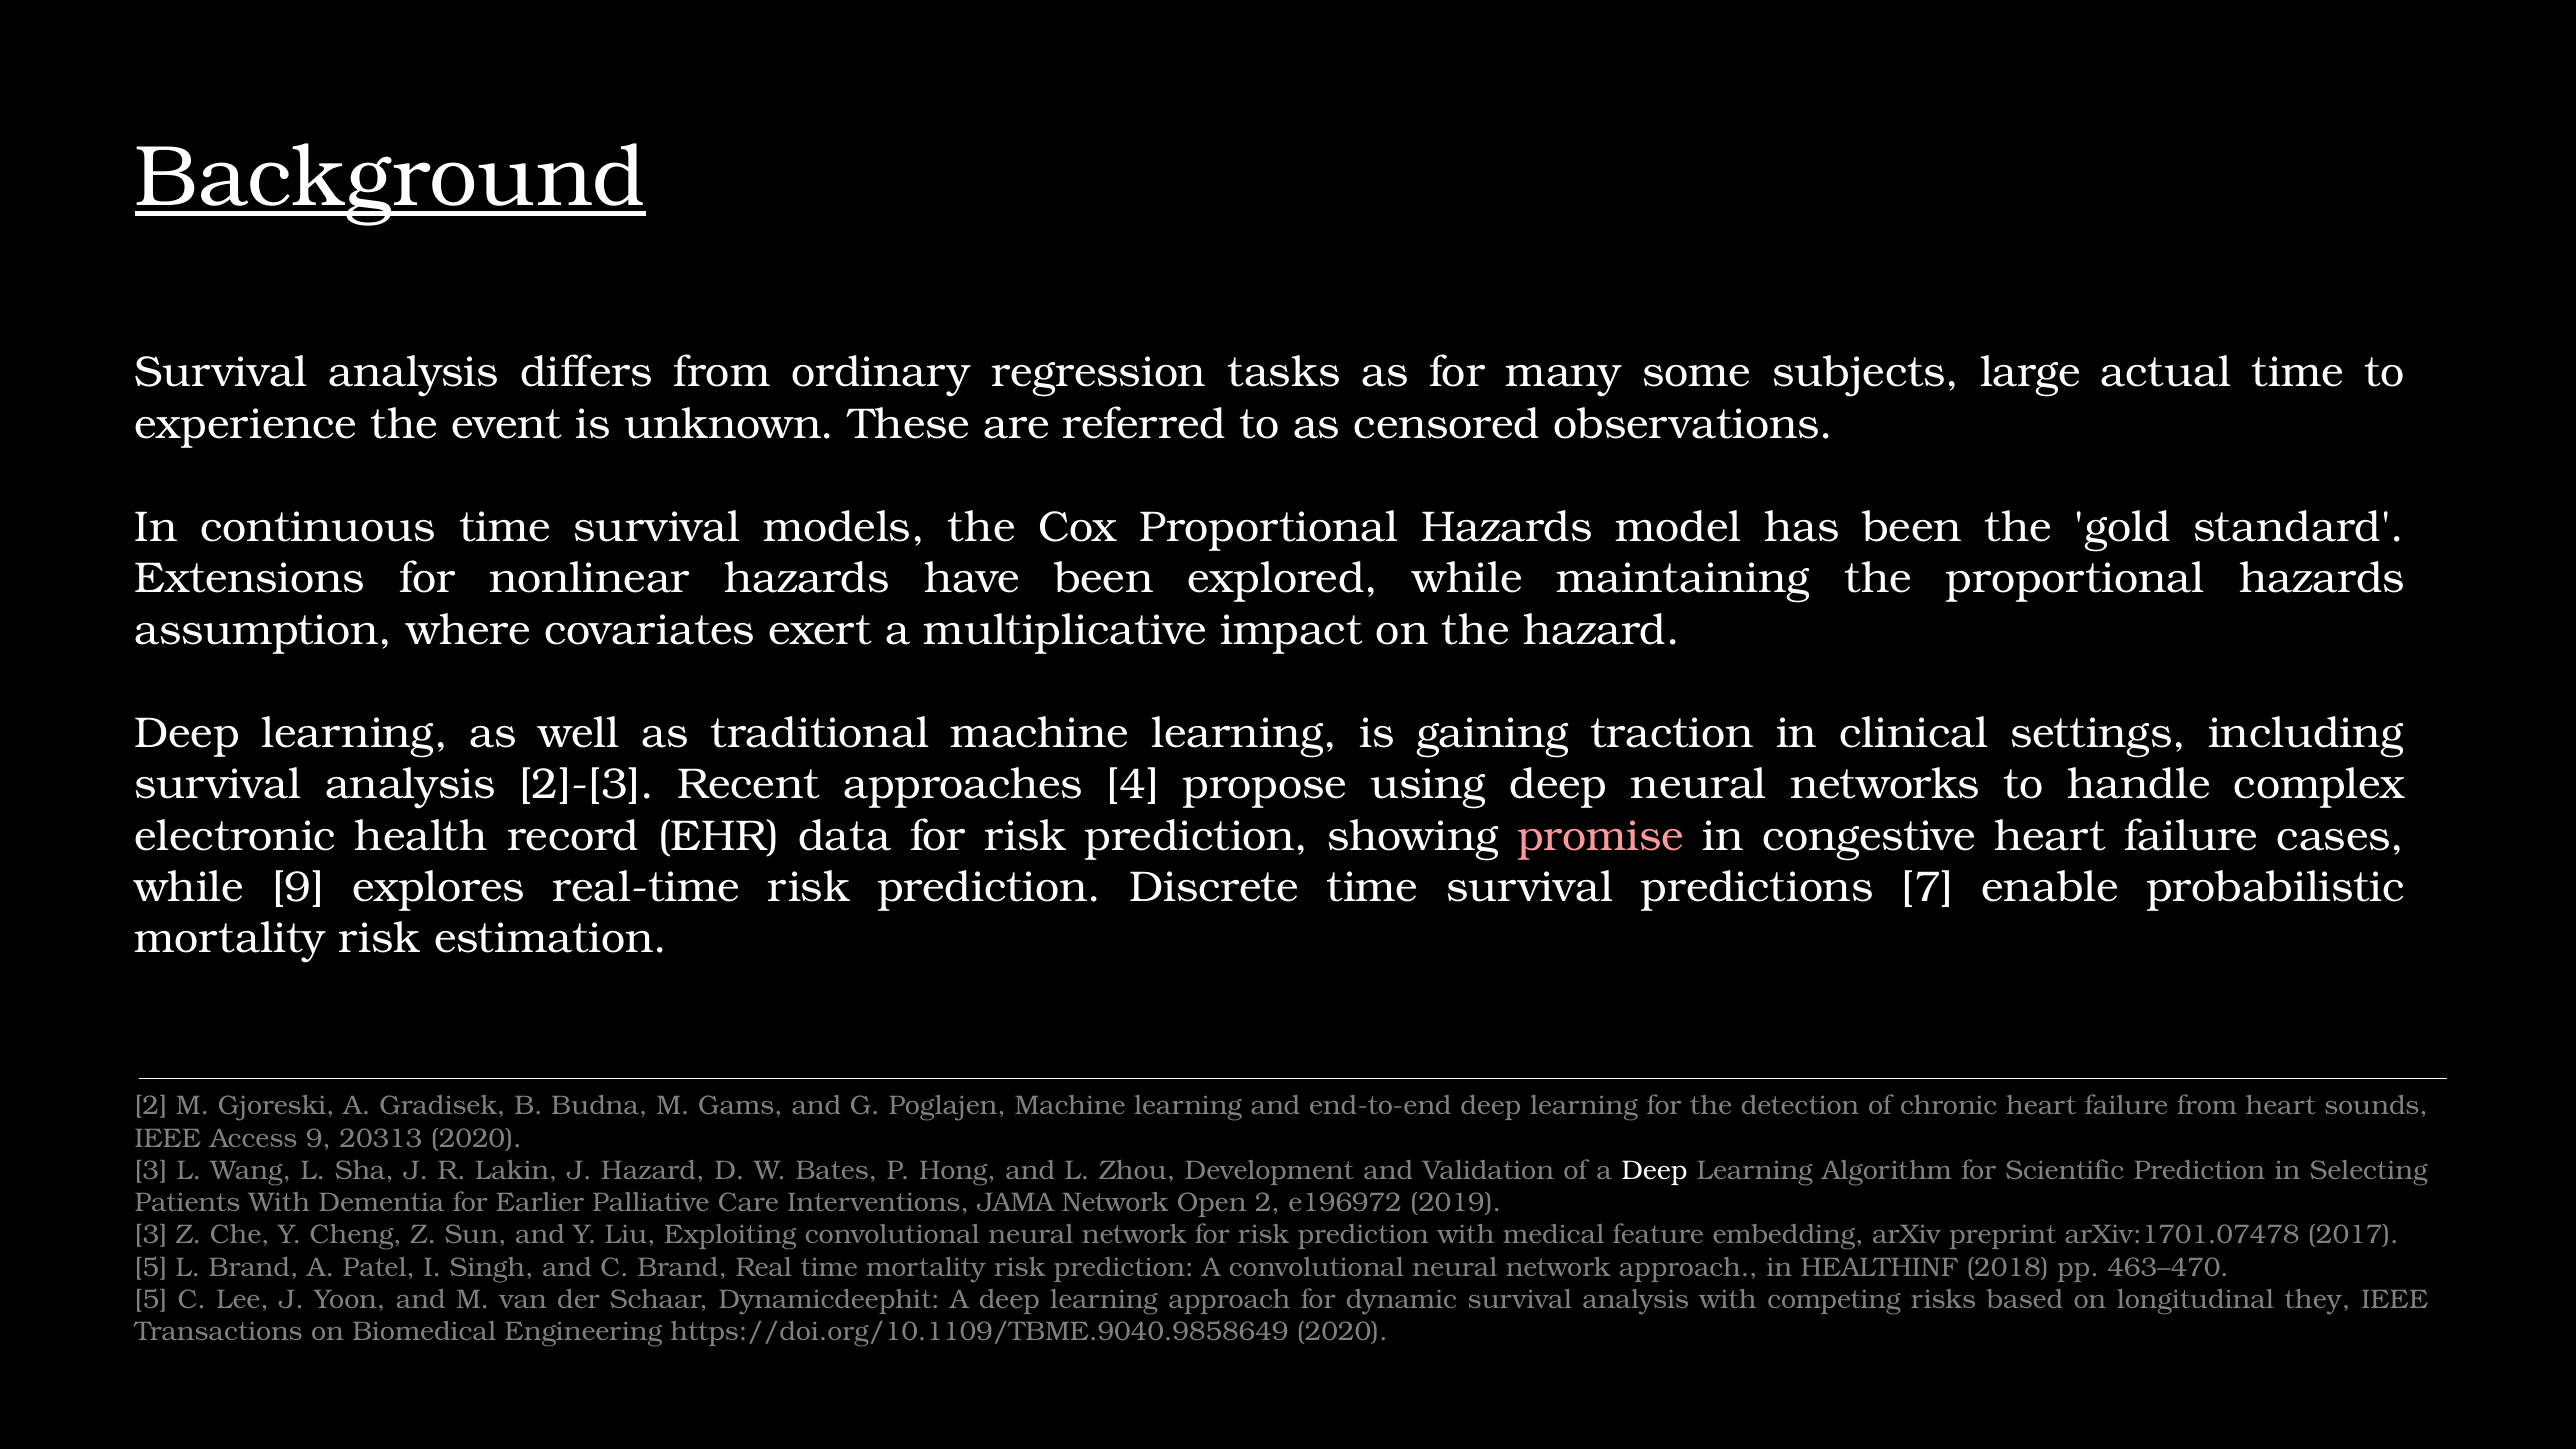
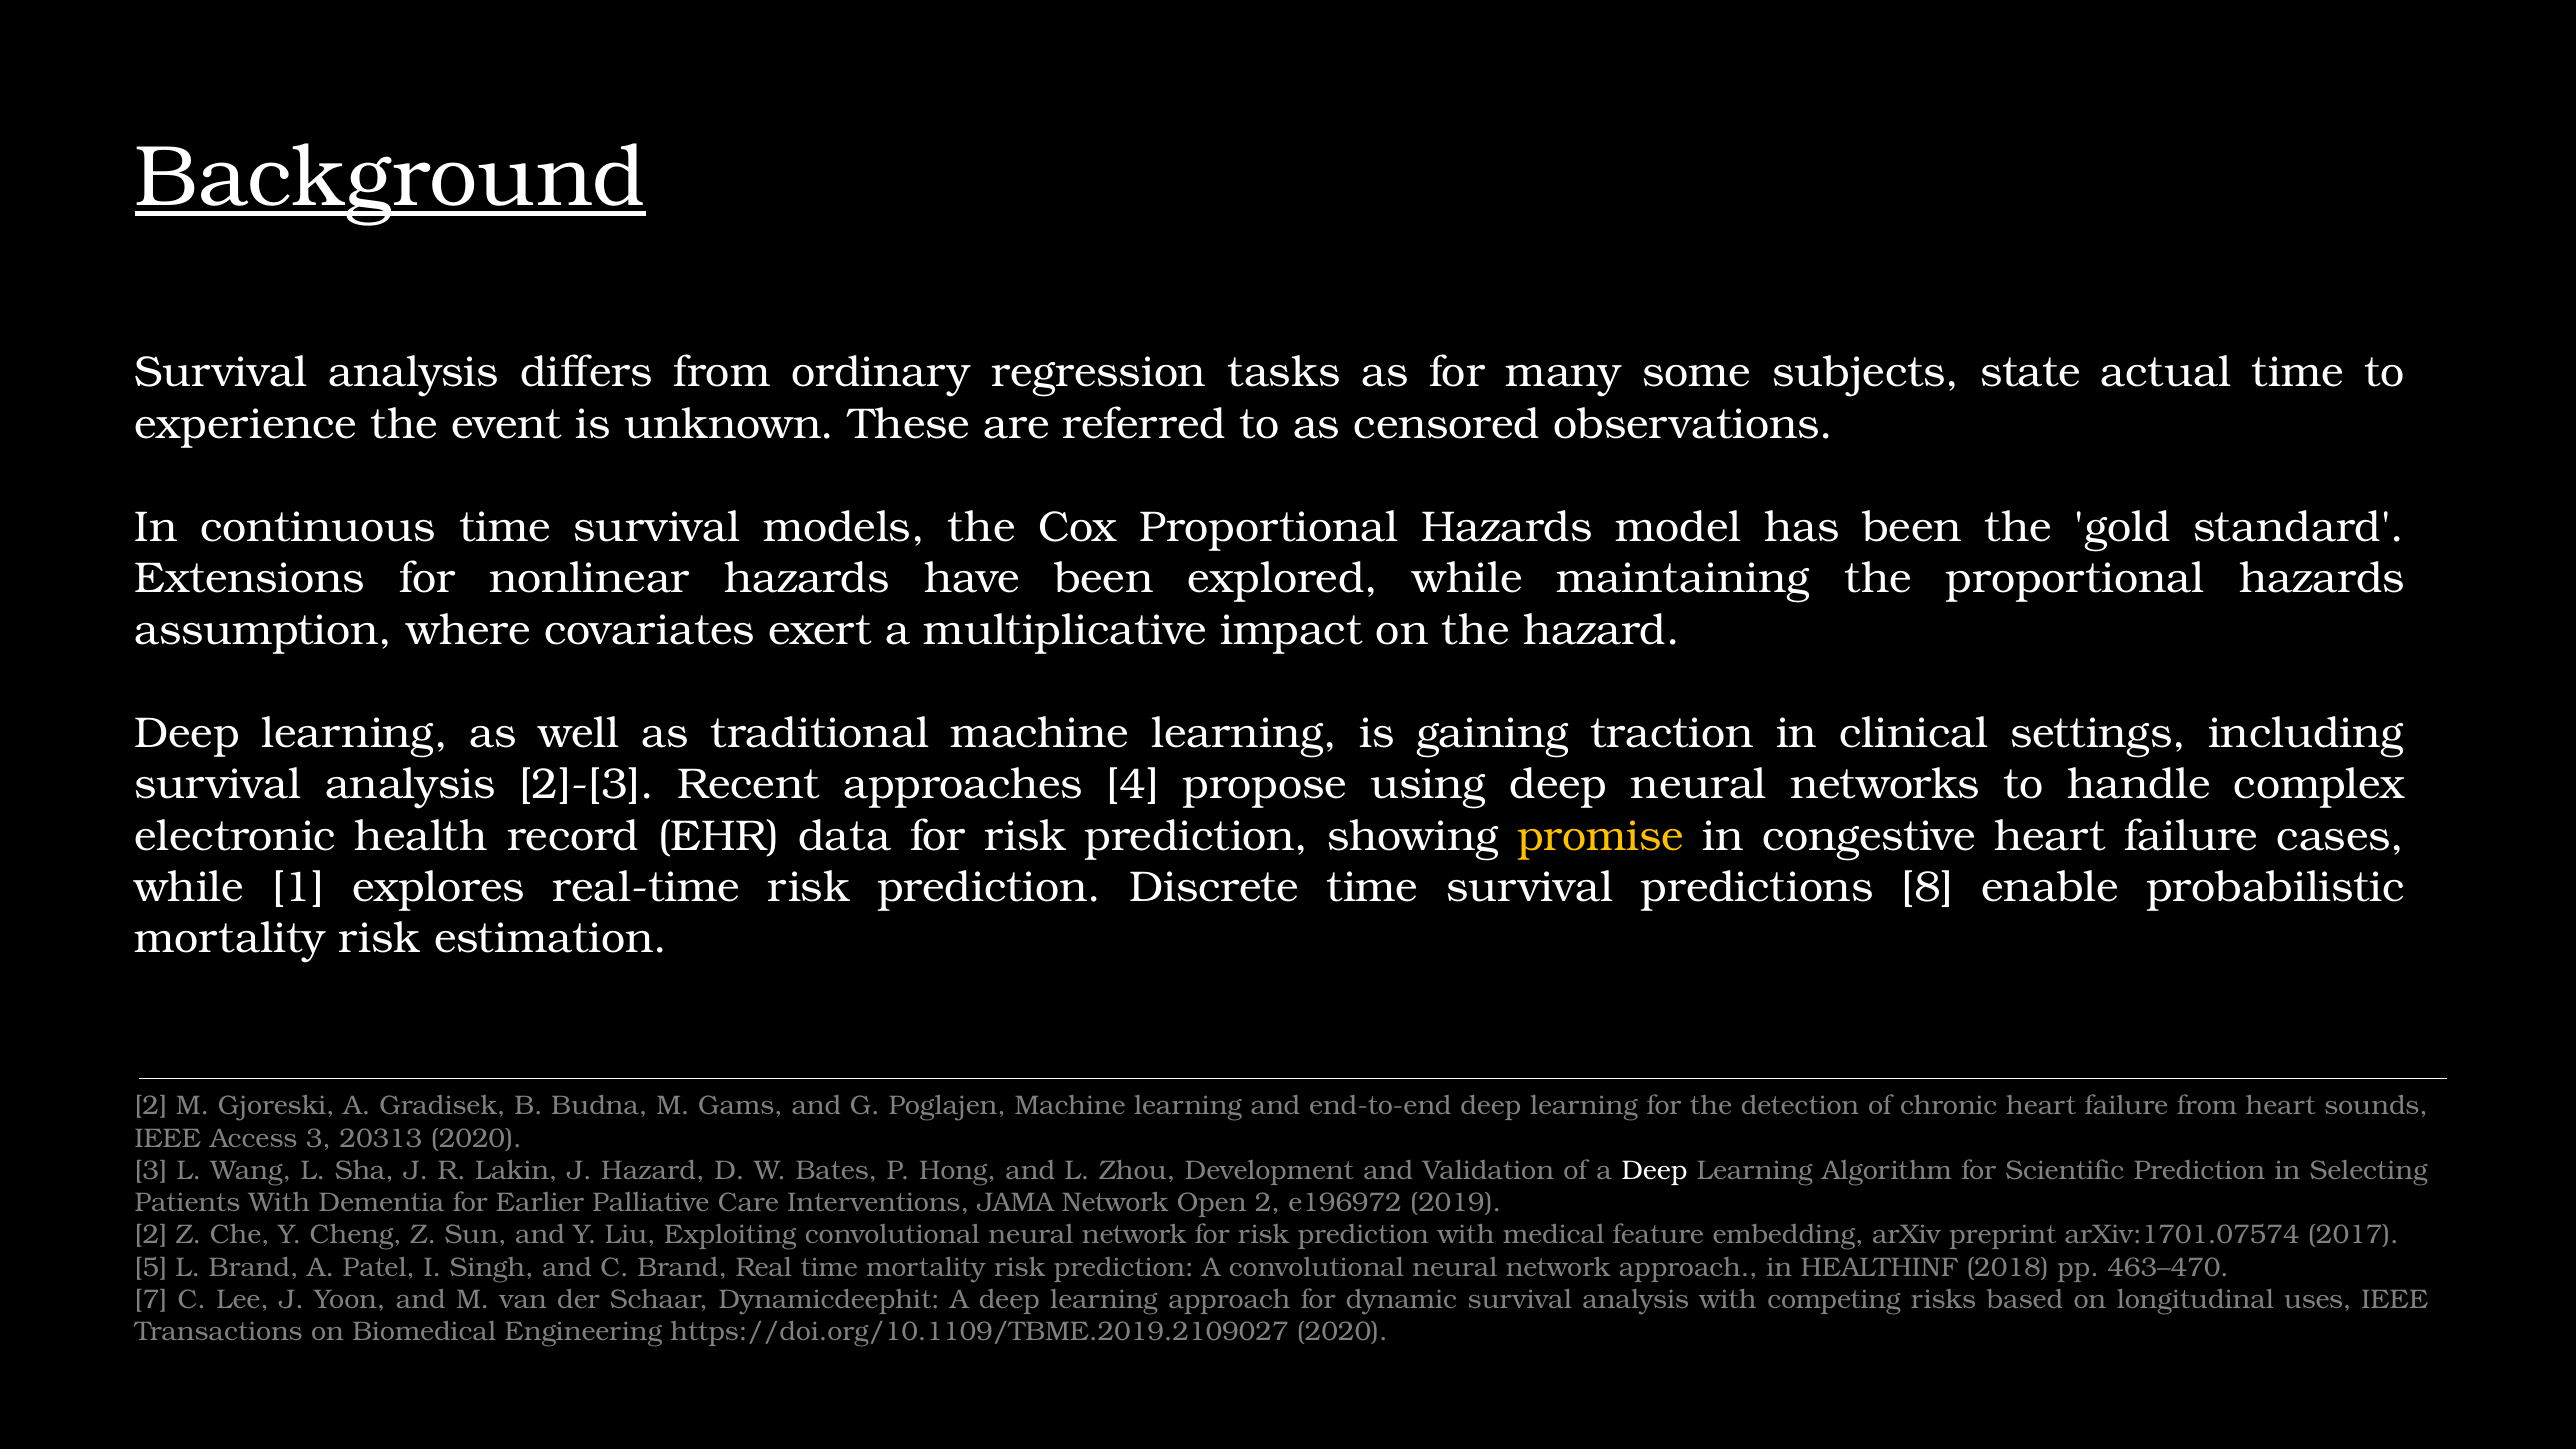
large: large -> state (2030, 372)
promise colour: pink -> yellow (1601, 836)
while 9: 9 -> 1 (298, 887)
7: 7 -> 8 (1928, 887)
Access 9: 9 -> 3 (319, 1138)
3: 3 -> 2 (151, 1235)
arXiv:1701.07478: arXiv:1701.07478 -> arXiv:1701.07574 (2182, 1235)
5: 5 -> 7 (151, 1300)
they: they -> uses (2318, 1300)
https://doi.org/10.1109/TBME.9040.9858649: https://doi.org/10.1109/TBME.9040.9858649 -> https://doi.org/10.1109/TBME.2019.2109027 (979, 1332)
